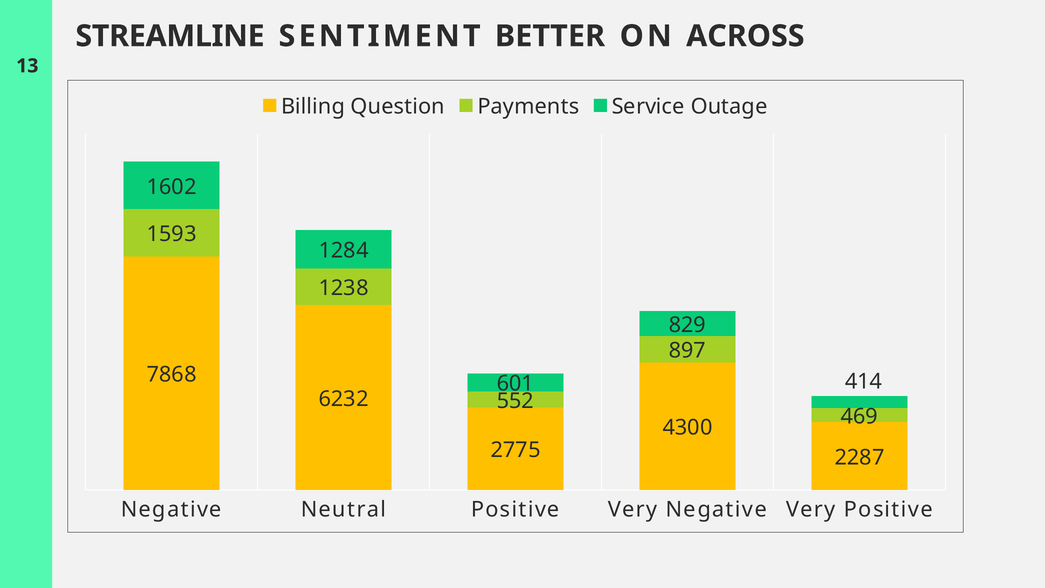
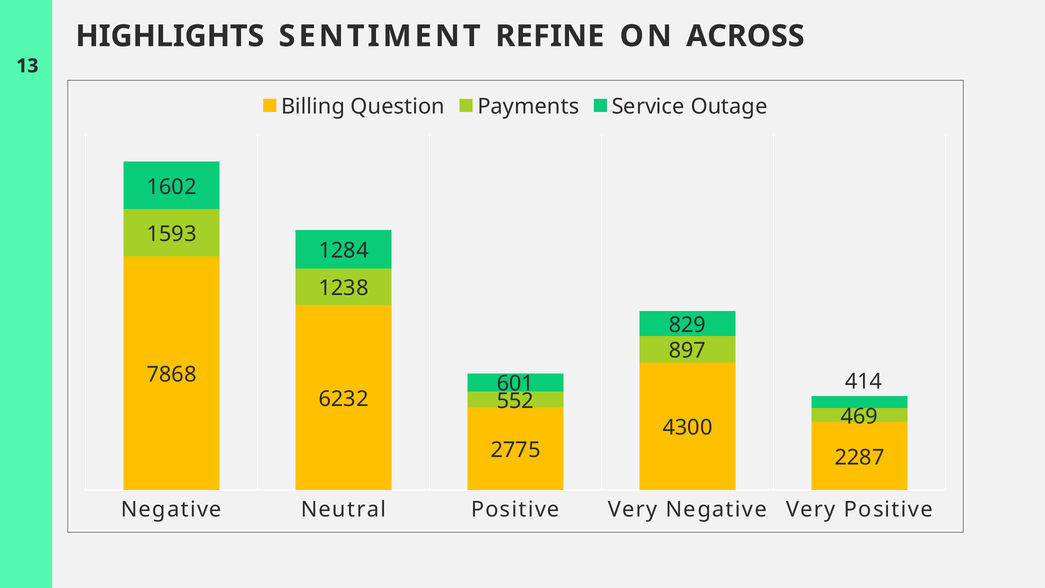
STREAMLINE: STREAMLINE -> HIGHLIGHTS (170, 36)
BETTER: BETTER -> REFINE (550, 36)
